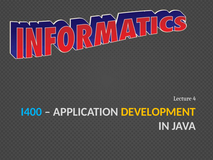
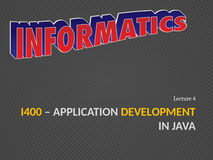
I400 colour: light blue -> yellow (31, 112)
